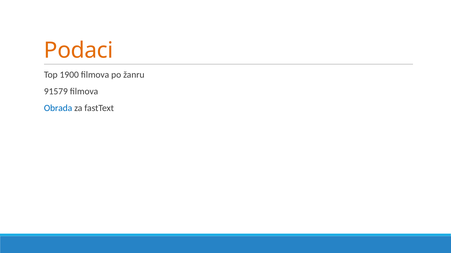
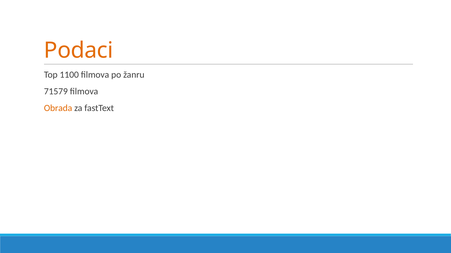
1900: 1900 -> 1100 (69, 75)
91579: 91579 -> 71579 (56, 92)
Obrada colour: blue -> orange (58, 108)
